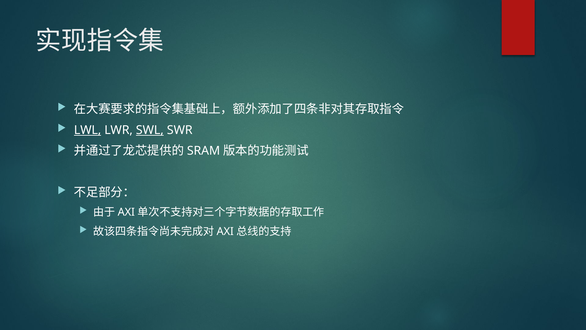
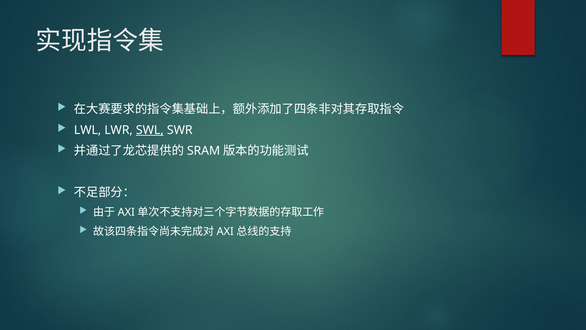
LWL underline: present -> none (88, 130)
